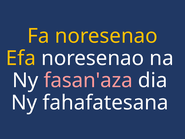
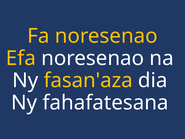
fasan'aza colour: pink -> yellow (88, 80)
